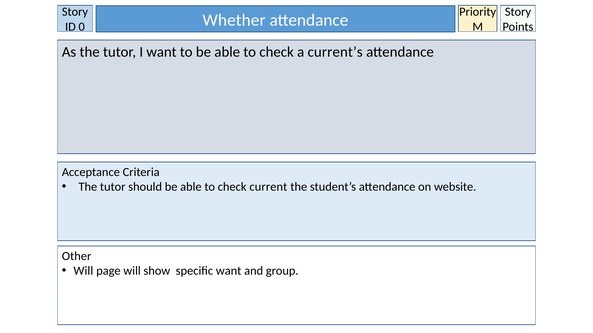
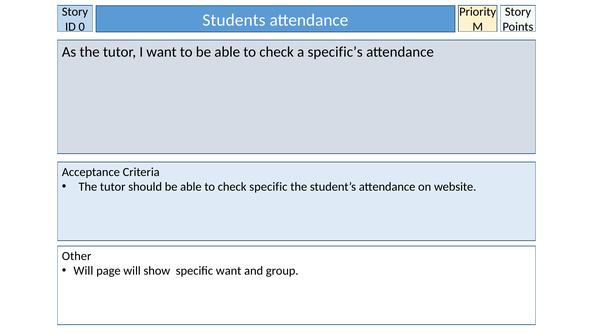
Whether: Whether -> Students (234, 20)
current’s: current’s -> specific’s (335, 52)
check current: current -> specific (268, 187)
